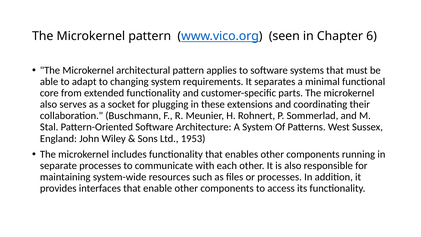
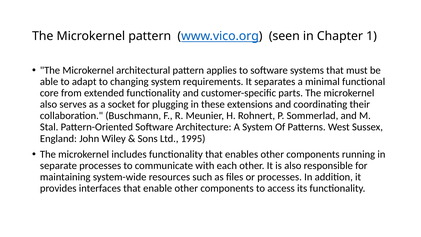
6: 6 -> 1 (372, 36)
1953: 1953 -> 1995 (193, 138)
